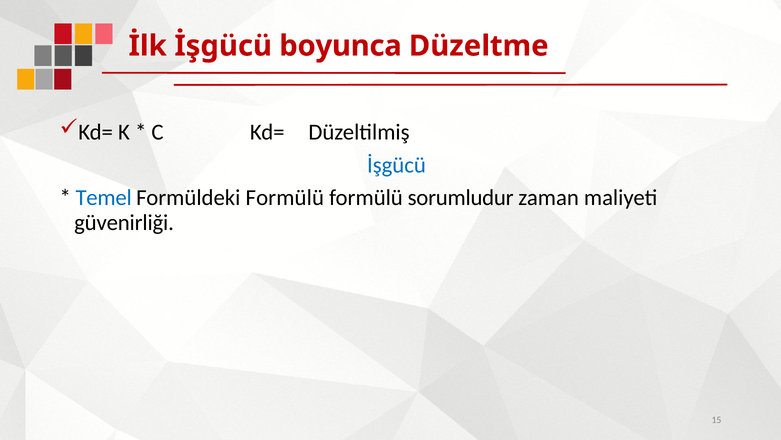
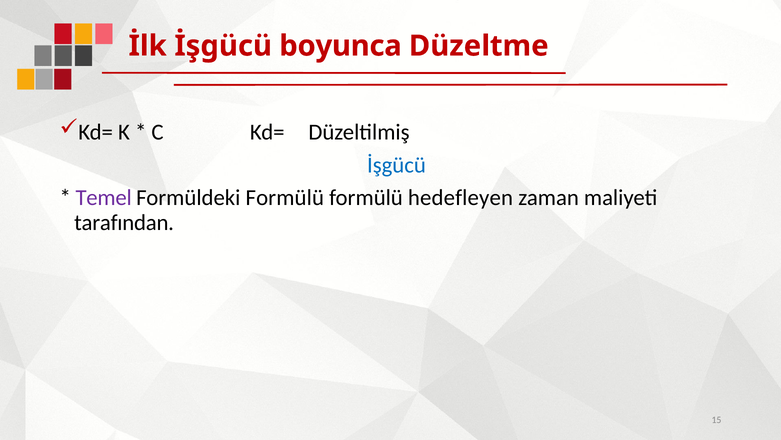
Temel colour: blue -> purple (104, 198)
sorumludur: sorumludur -> hedefleyen (460, 198)
güvenirliği: güvenirliği -> tarafından (124, 222)
